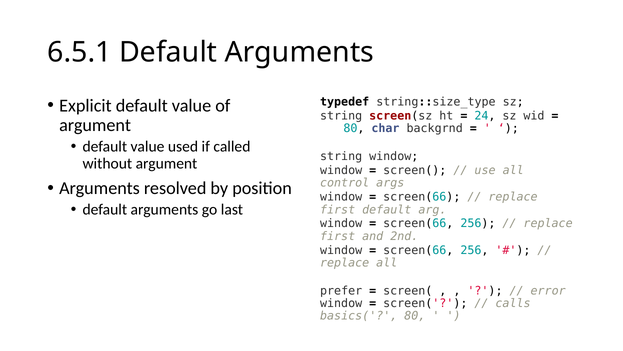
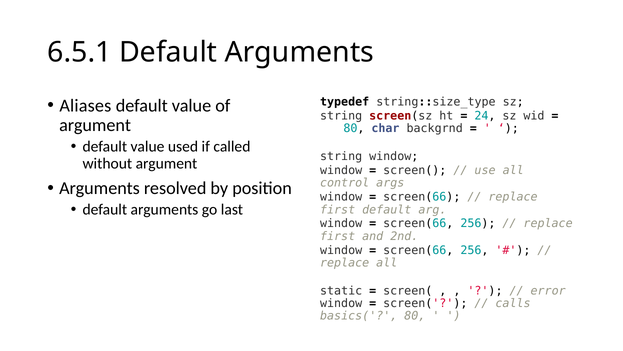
Explicit: Explicit -> Aliases (85, 105)
prefer: prefer -> static (341, 290)
